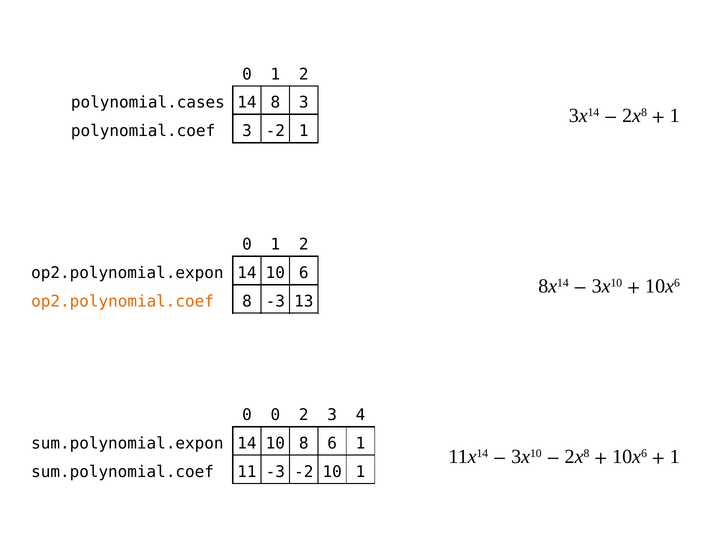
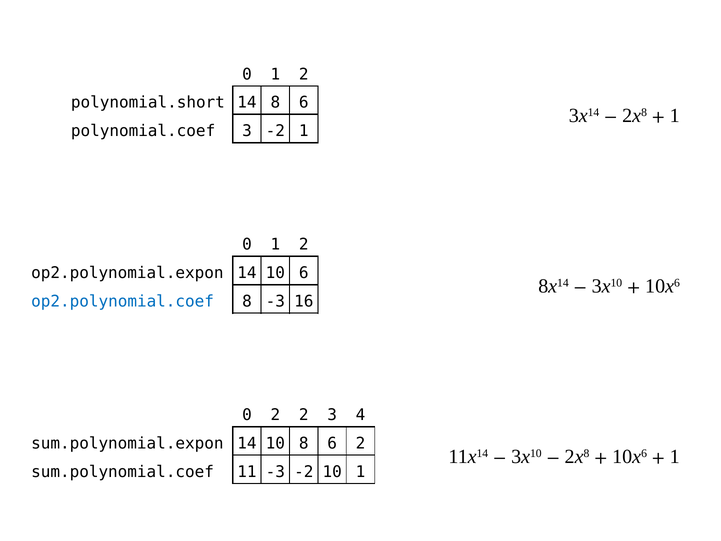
polynomial.cases: polynomial.cases -> polynomial.short (148, 103)
14 8 3: 3 -> 6 (304, 103)
op2.polynomial.coef colour: orange -> blue (123, 301)
13: 13 -> 16 (304, 301)
0 0: 0 -> 2 (275, 415)
6 1: 1 -> 2 (361, 443)
